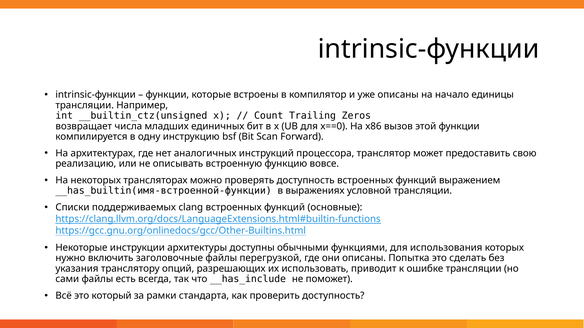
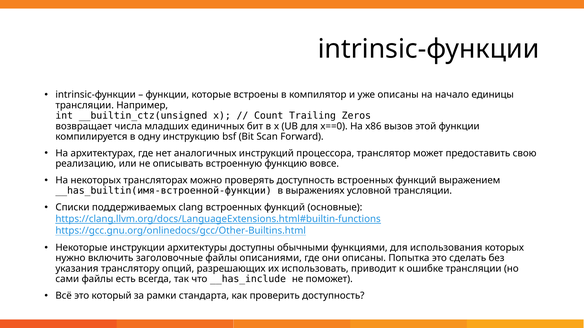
перегрузкой: перегрузкой -> описаниями (271, 258)
